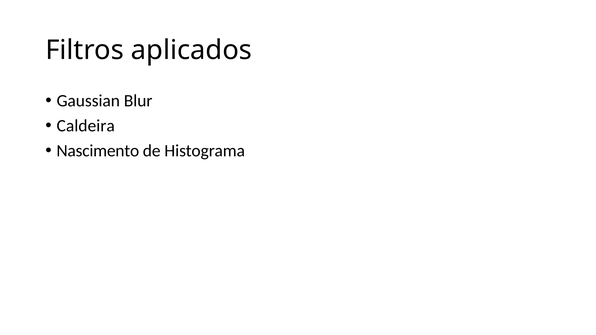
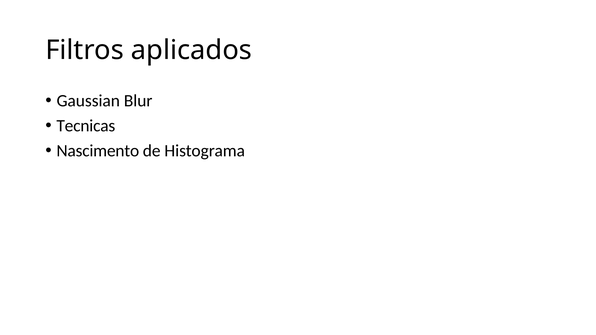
Caldeira: Caldeira -> Tecnicas (86, 126)
